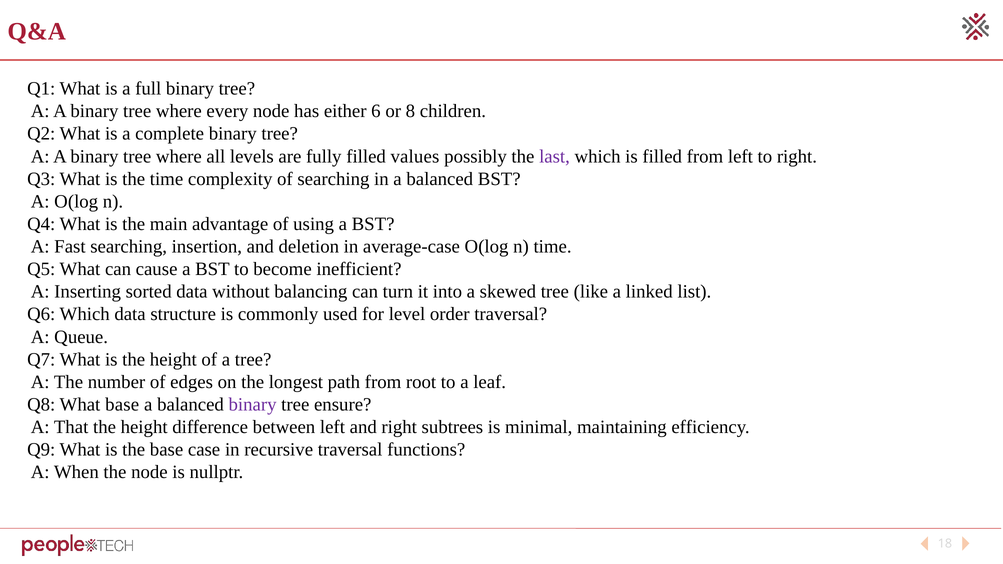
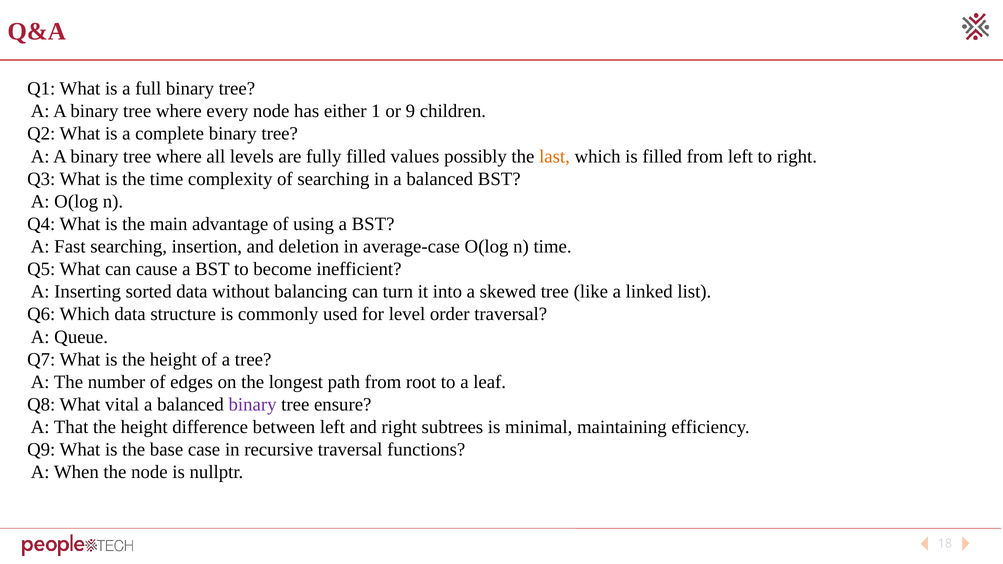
6: 6 -> 1 (376, 111)
8: 8 -> 9 (410, 111)
last colour: purple -> orange (555, 156)
What base: base -> vital (122, 405)
